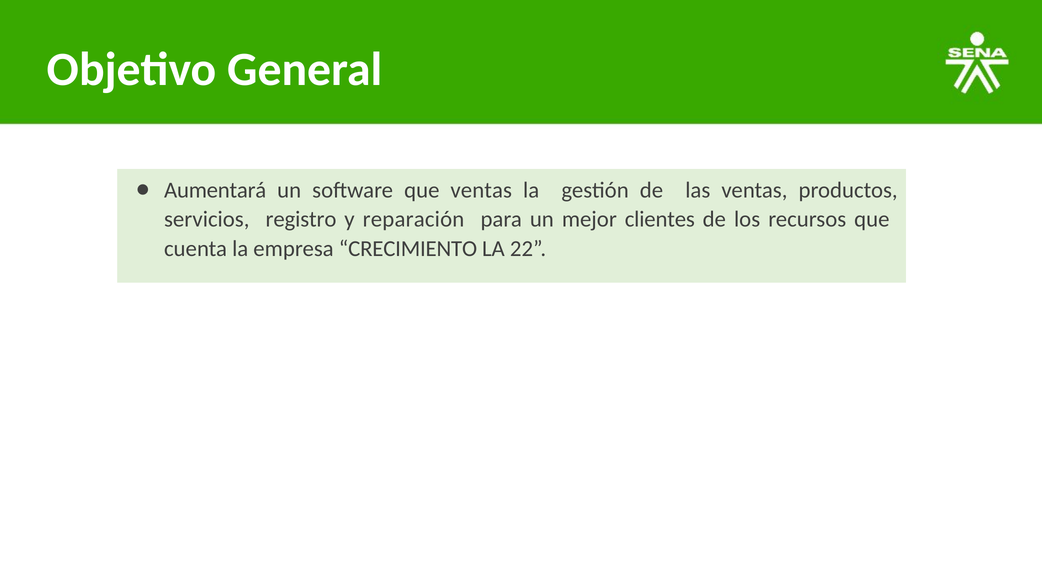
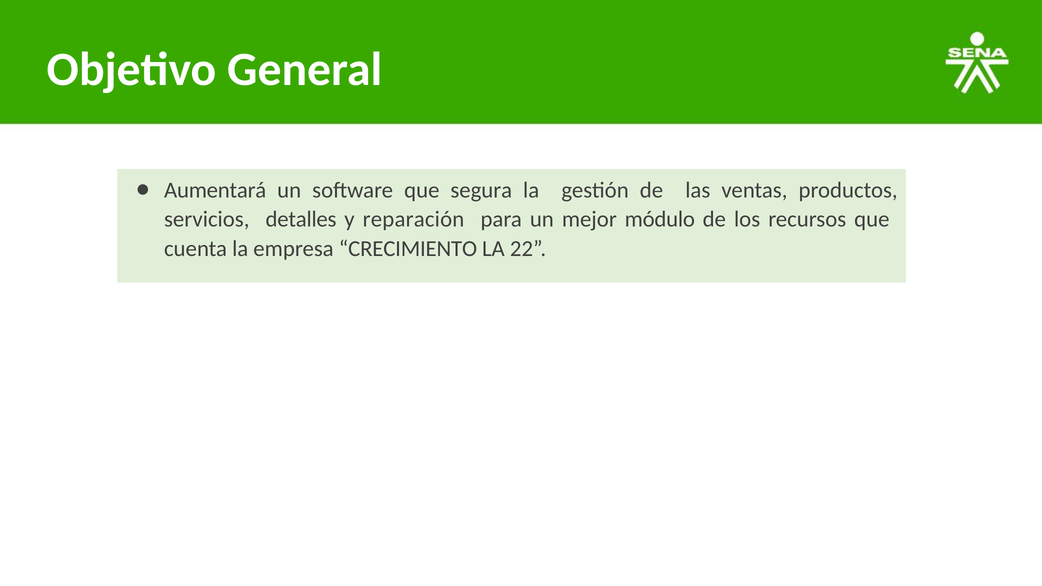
que ventas: ventas -> segura (481, 190)
registro: registro -> detalles (301, 219)
clientes: clientes -> módulo (660, 219)
